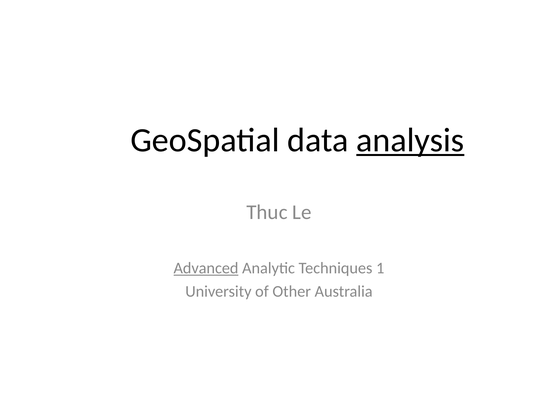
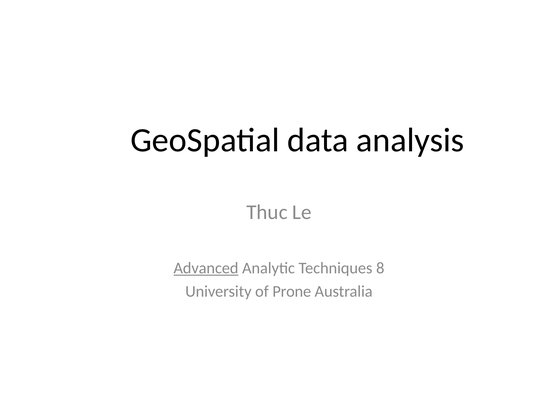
analysis underline: present -> none (410, 140)
1: 1 -> 8 (380, 268)
Other: Other -> Prone (292, 291)
